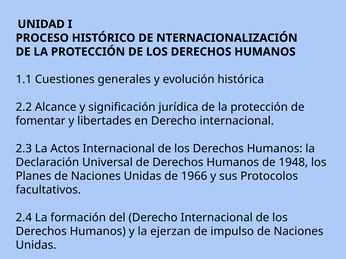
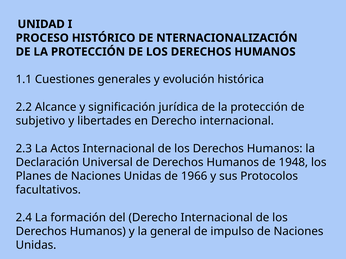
fomentar: fomentar -> subjetivo (41, 121)
ejerzan: ejerzan -> general (171, 232)
